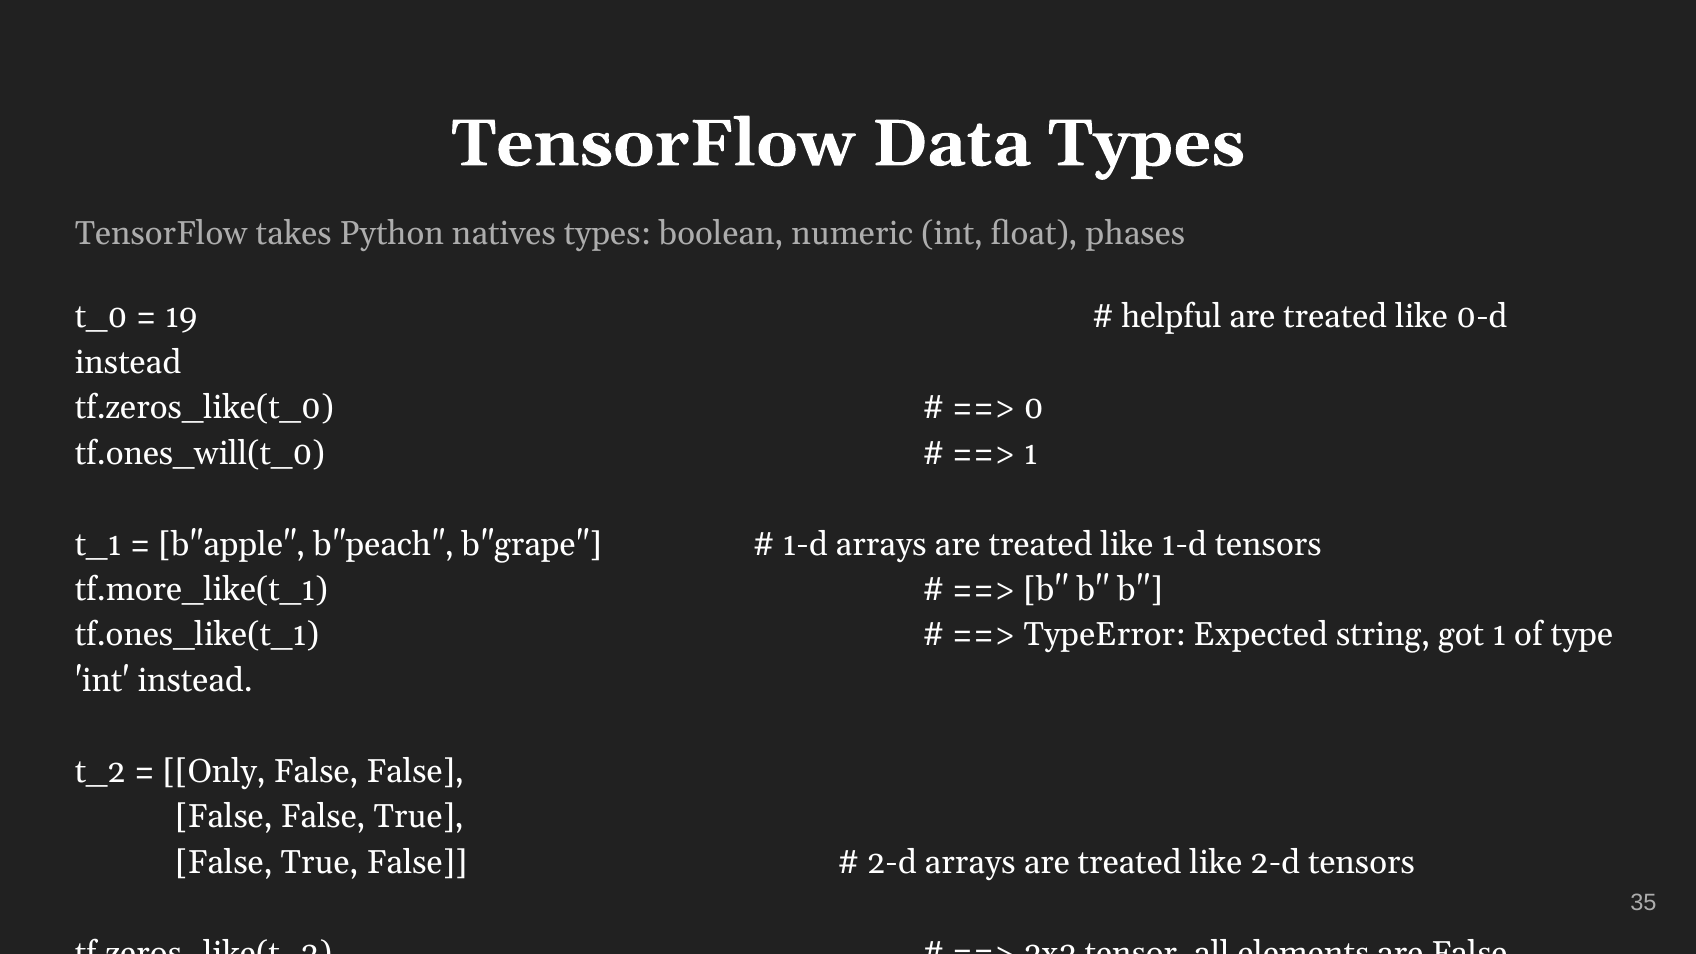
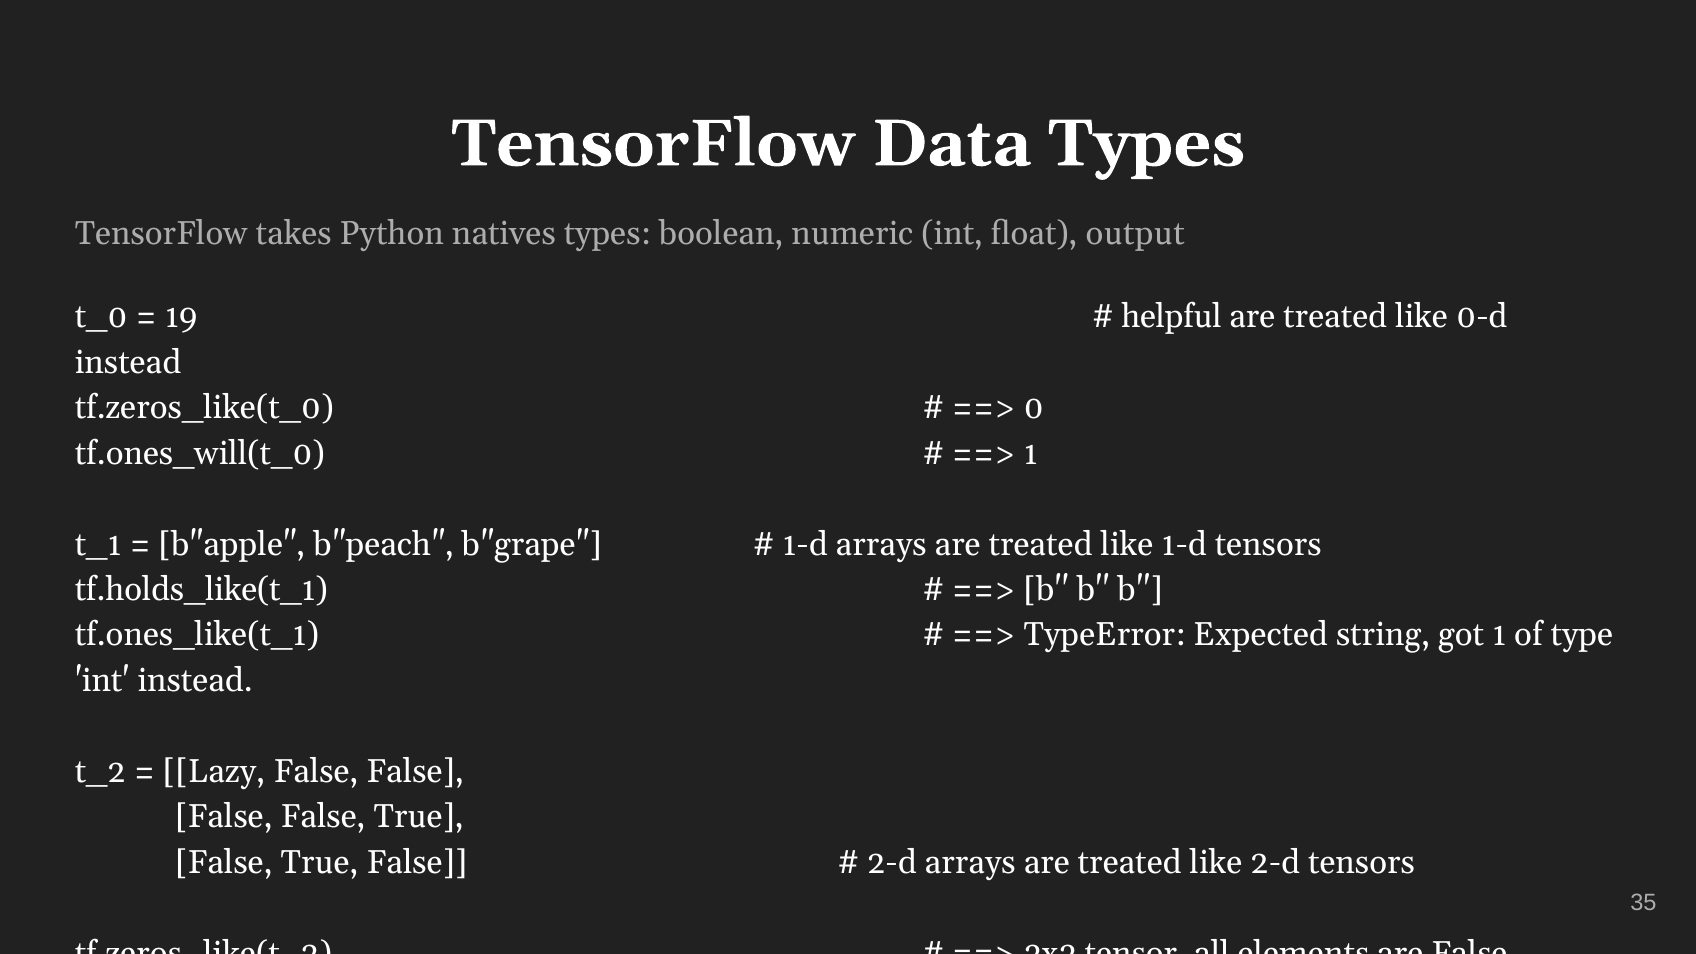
phases: phases -> output (1135, 234)
tf.more_like(t_1: tf.more_like(t_1 -> tf.holds_like(t_1 (201, 590)
Only: Only -> Lazy (214, 772)
